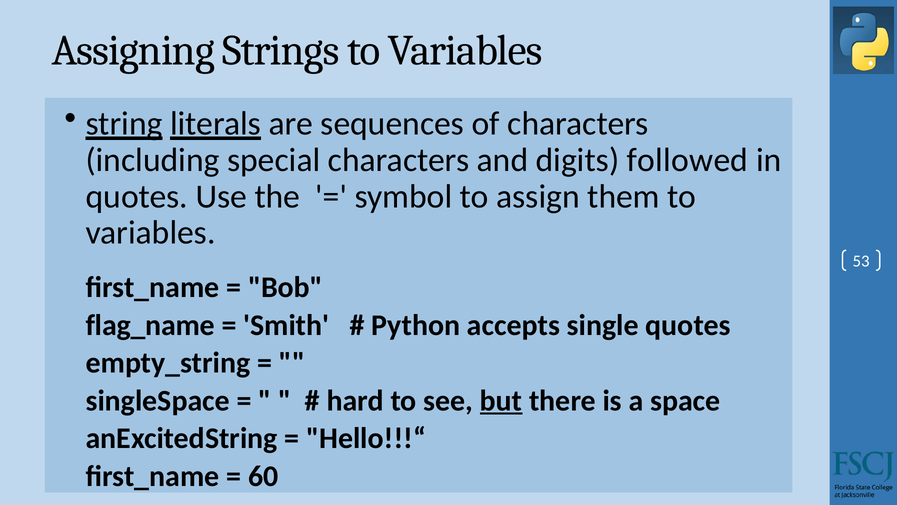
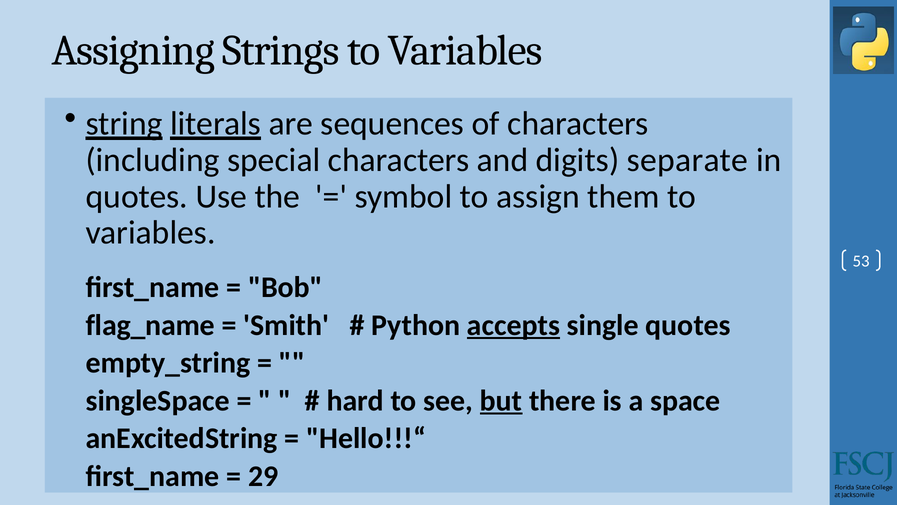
followed: followed -> separate (687, 160)
accepts underline: none -> present (514, 325)
60: 60 -> 29 (263, 476)
